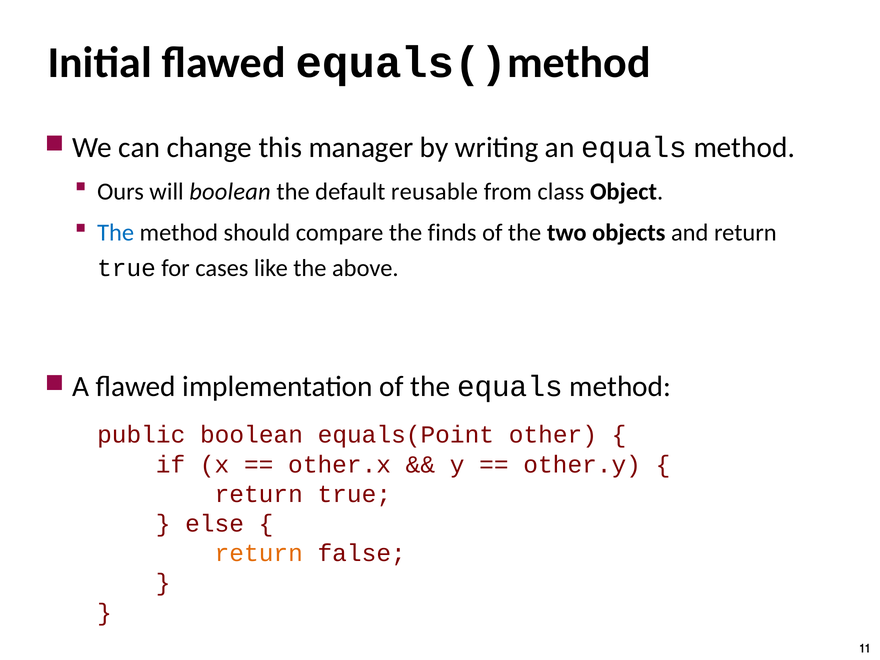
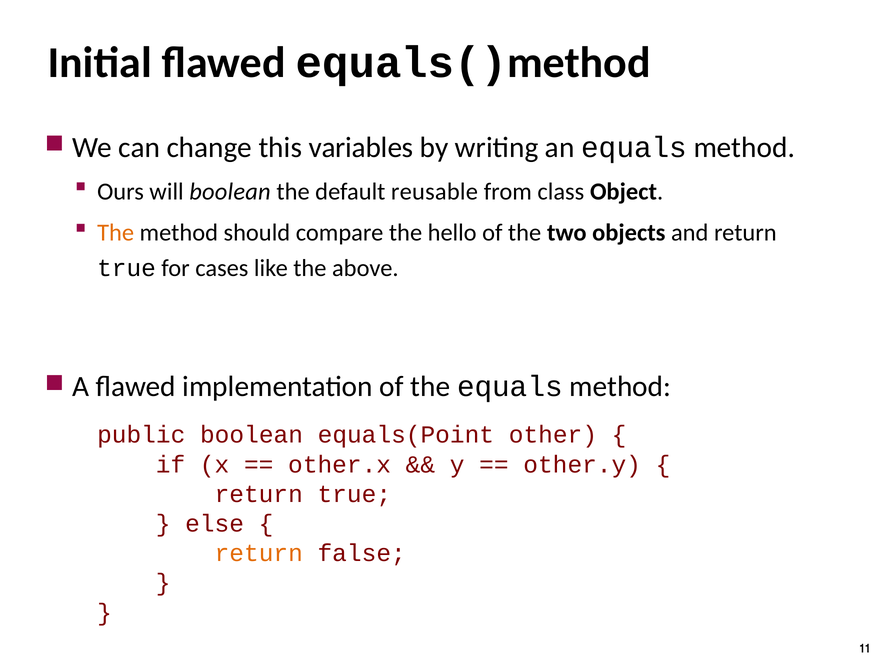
manager: manager -> variables (361, 148)
The colour: blue -> orange (116, 233)
finds: finds -> hello (452, 233)
